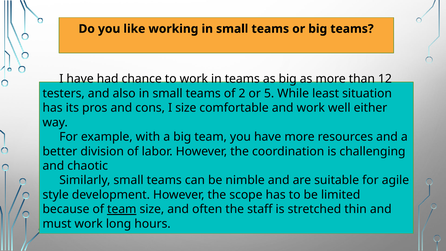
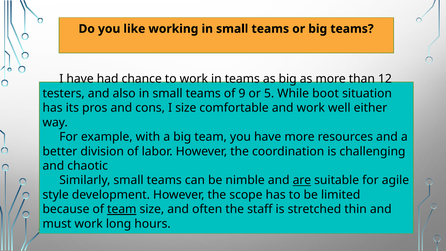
2: 2 -> 9 (242, 93)
least: least -> boot (326, 93)
are underline: none -> present (302, 180)
